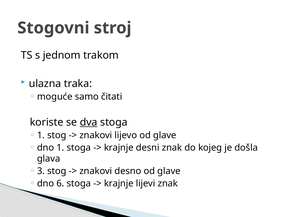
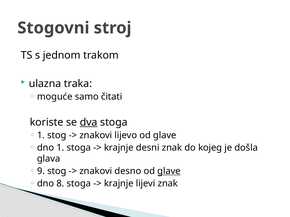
3: 3 -> 9 (41, 171)
glave underline: none -> present (169, 171)
6: 6 -> 8 (60, 184)
